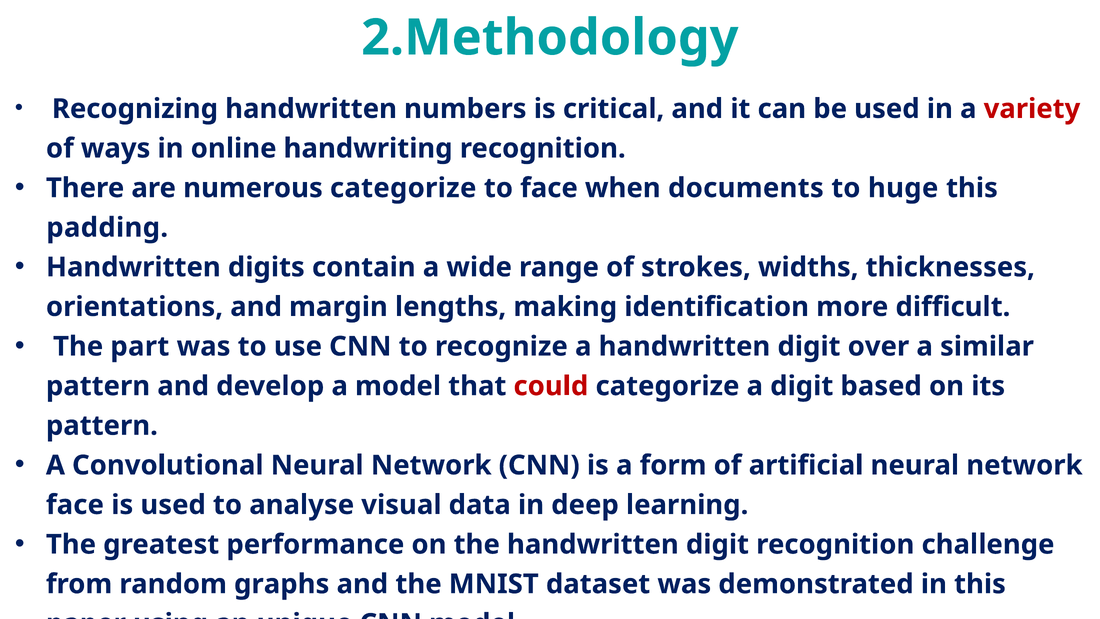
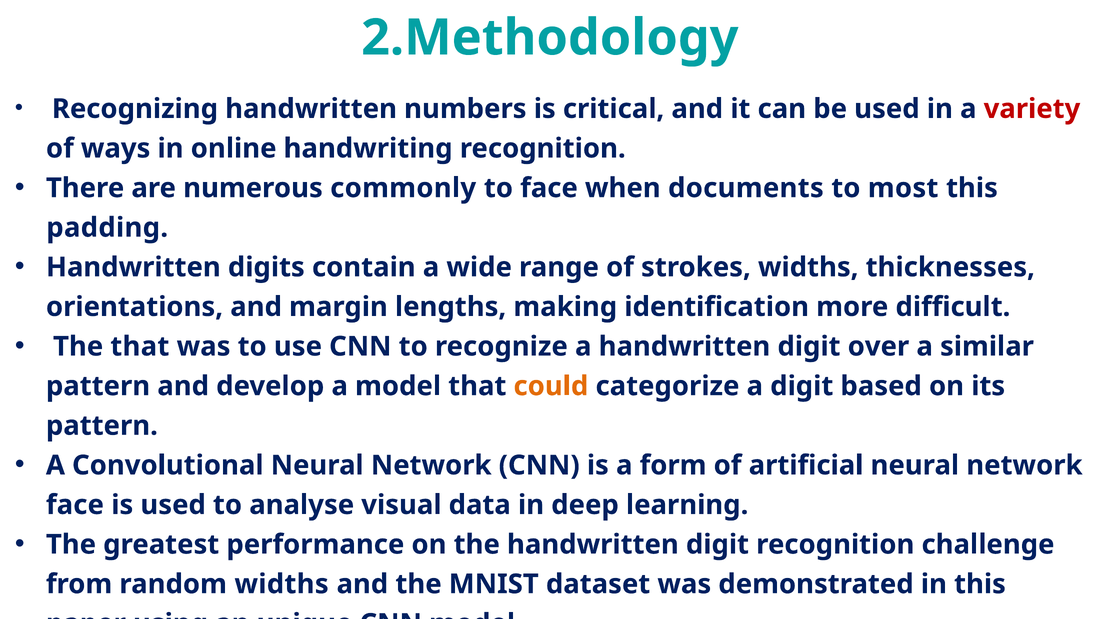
numerous categorize: categorize -> commonly (403, 188)
huge: huge -> most (903, 188)
The part: part -> that (140, 346)
could colour: red -> orange (551, 386)
random graphs: graphs -> widths (282, 584)
